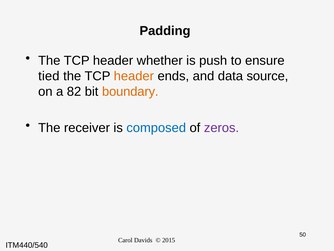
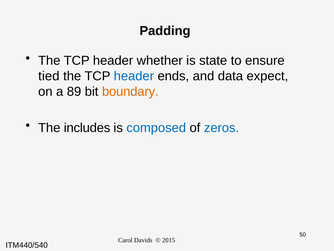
push: push -> state (213, 61)
header colour: orange -> blue (134, 76)
source: source -> expect (267, 76)
82: 82 -> 89 (74, 92)
receiver: receiver -> includes (87, 128)
zeros colour: purple -> blue (221, 128)
